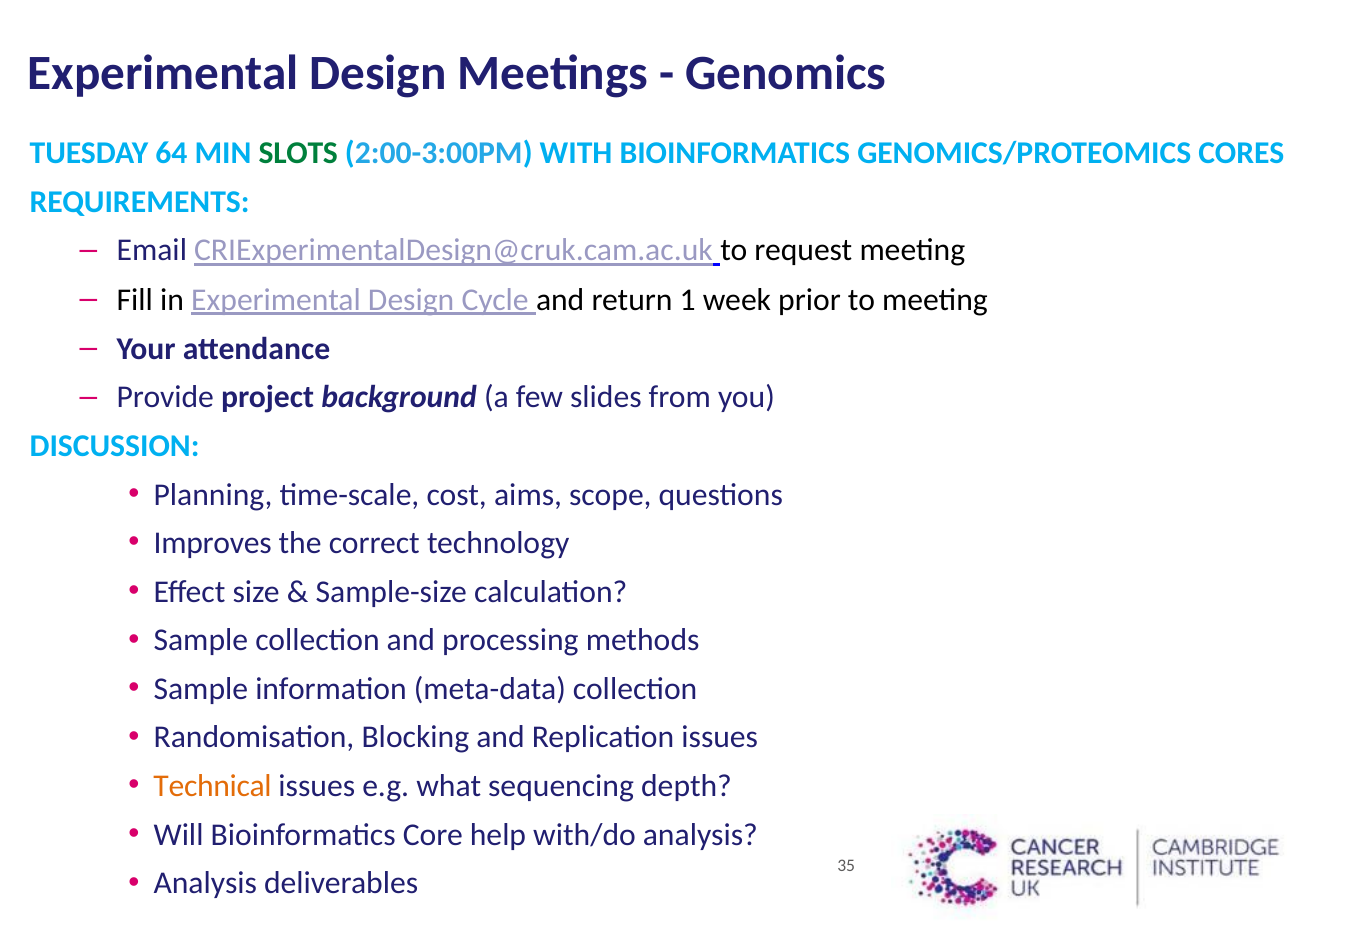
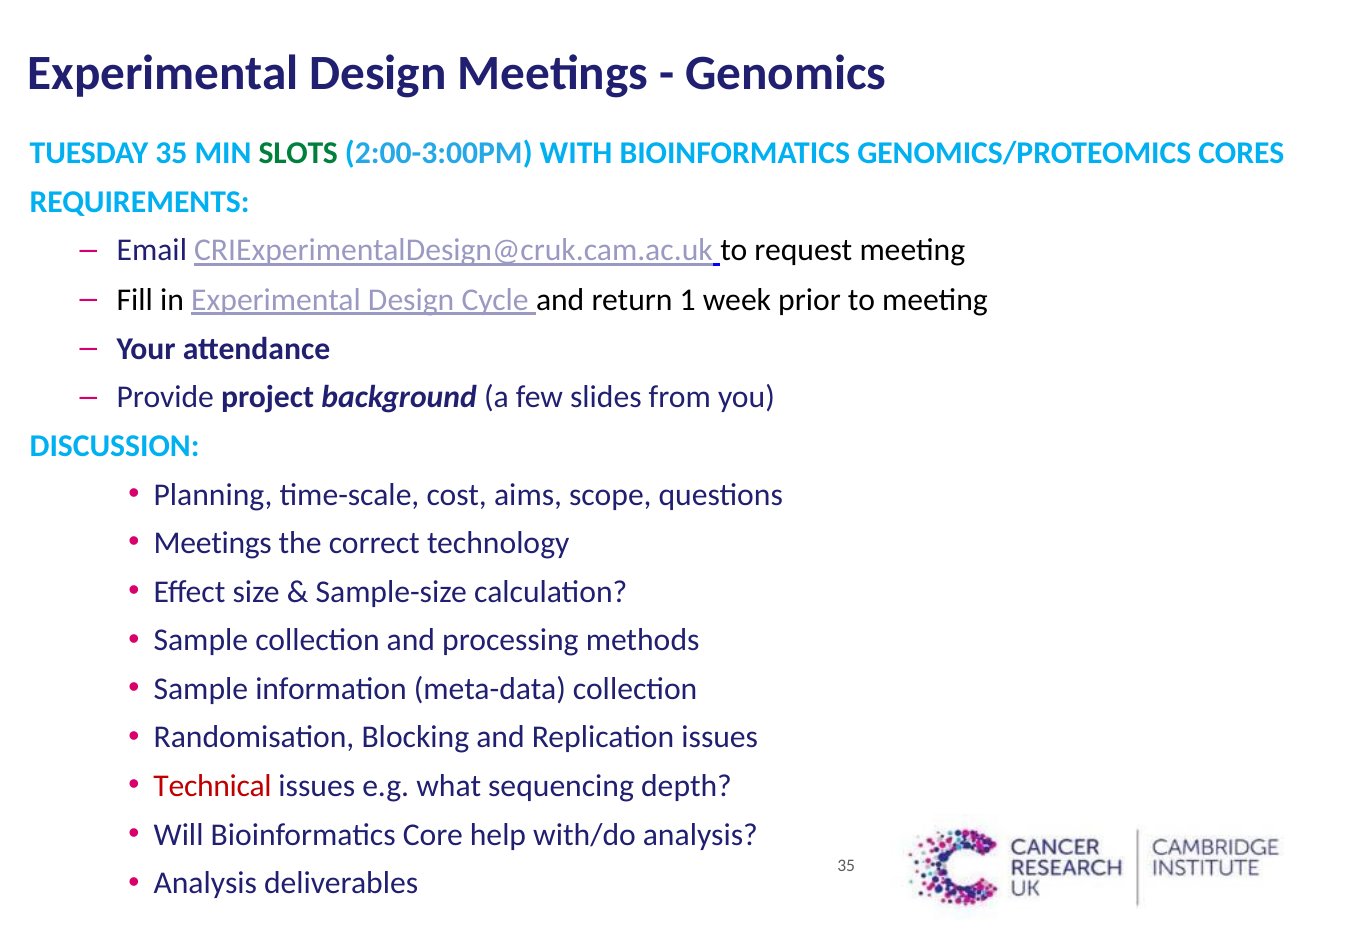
TUESDAY 64: 64 -> 35 (171, 153)
Improves: Improves -> Meetings (213, 543)
Technical colour: orange -> red (213, 786)
